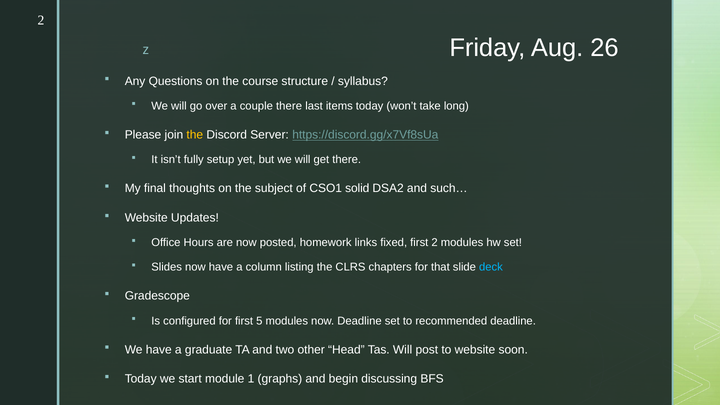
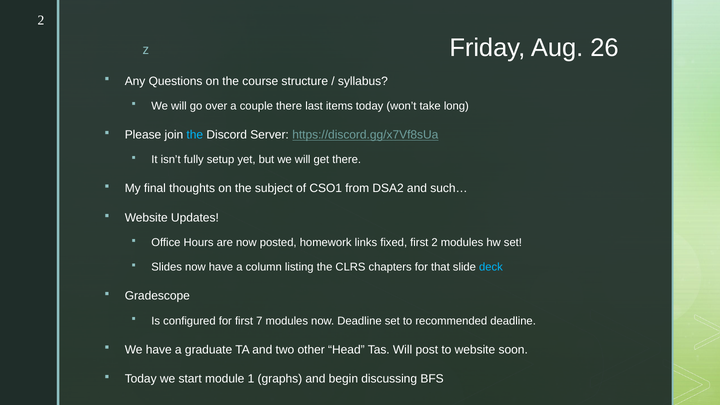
the colour: yellow -> light blue (195, 135)
solid: solid -> from (357, 189)
5: 5 -> 7 (259, 321)
